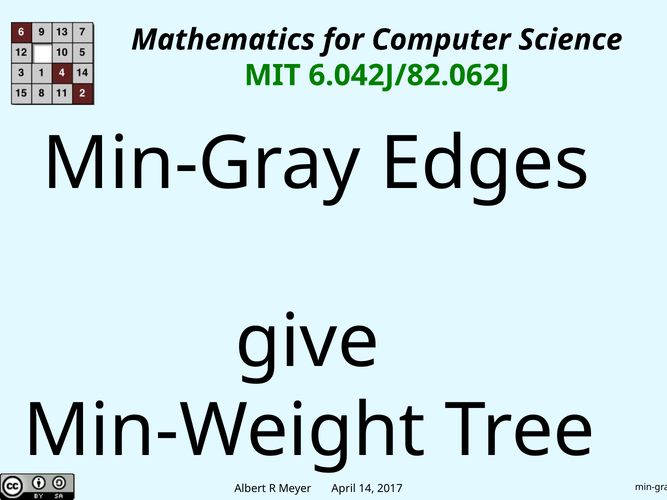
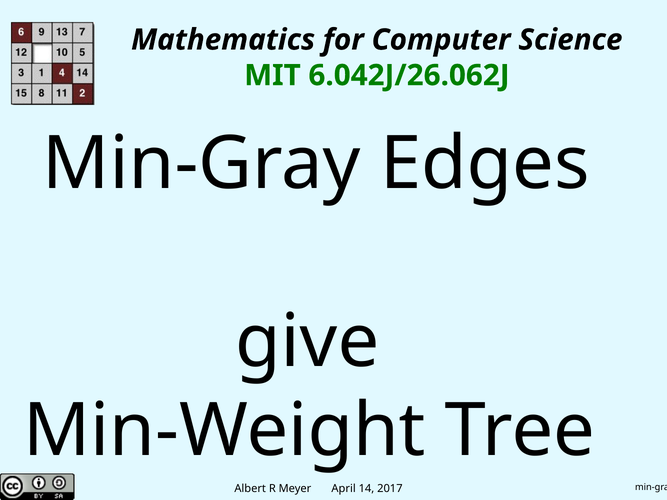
6.042J/82.062J: 6.042J/82.062J -> 6.042J/26.062J (409, 75)
